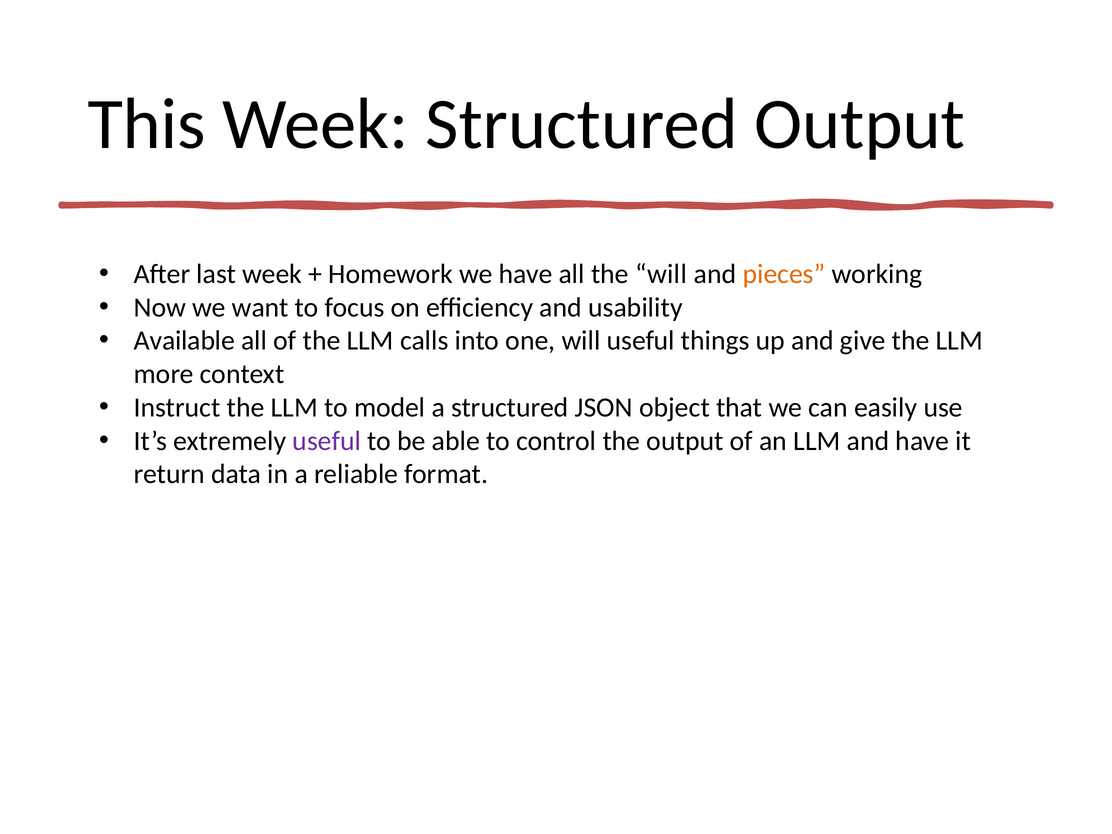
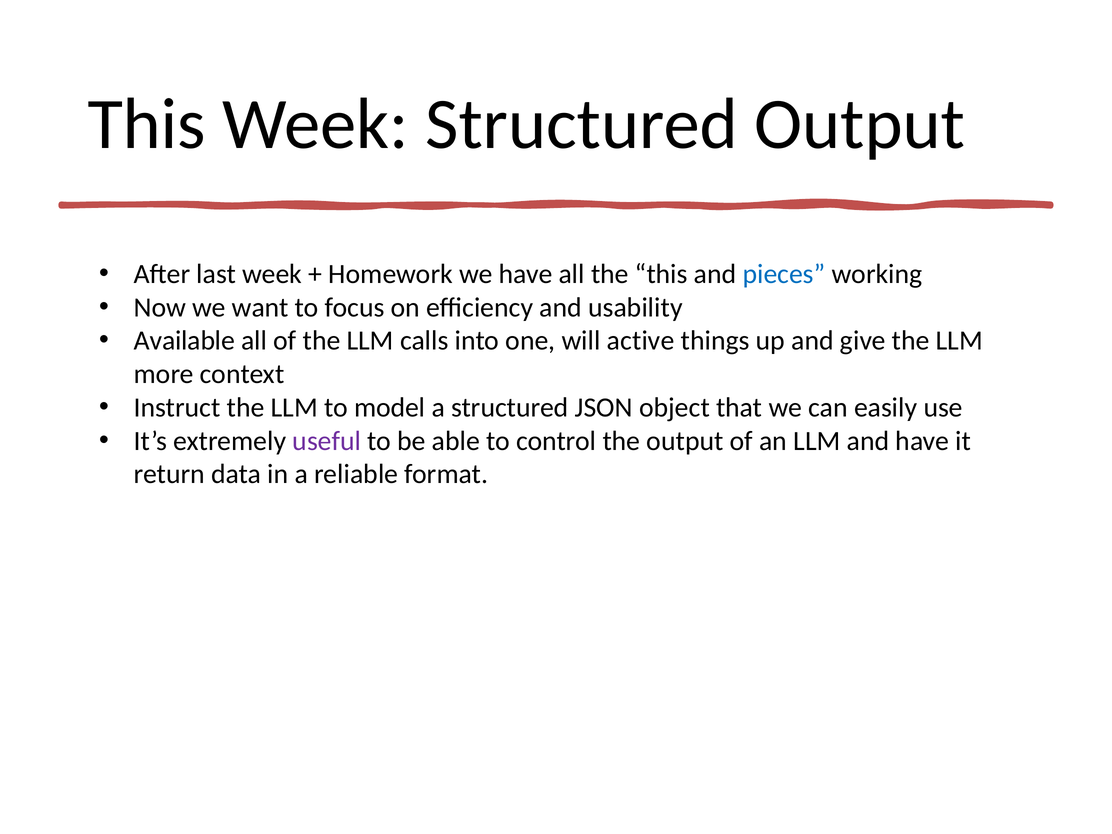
the will: will -> this (661, 274)
pieces colour: orange -> blue (784, 274)
will useful: useful -> active (641, 341)
